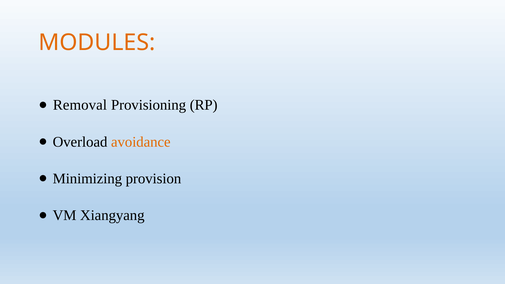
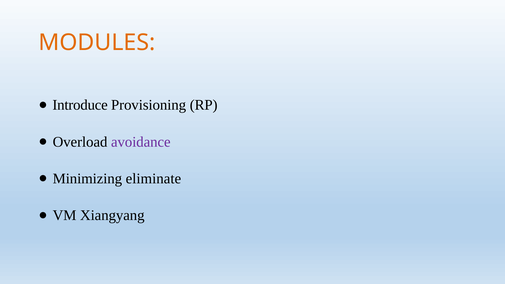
Removal: Removal -> Introduce (80, 105)
avoidance colour: orange -> purple (141, 142)
provision: provision -> eliminate (153, 179)
